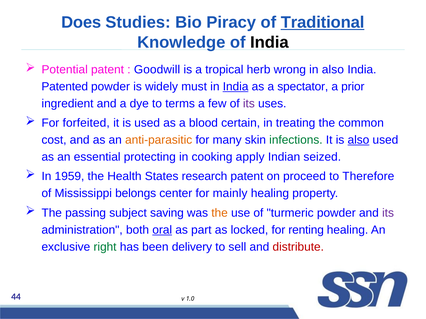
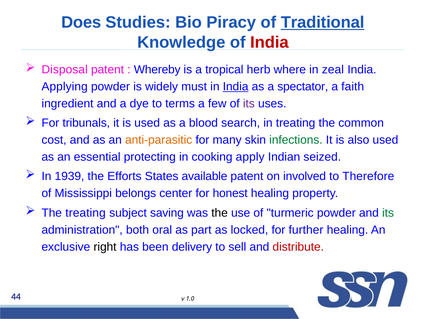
India colour: black -> red (269, 42)
Potential: Potential -> Disposal (65, 70)
Goodwill: Goodwill -> Whereby (157, 70)
wrong: wrong -> where (290, 70)
in also: also -> zeal (333, 70)
Patented: Patented -> Applying (65, 87)
prior: prior -> faith (353, 87)
forfeited: forfeited -> tribunals (86, 123)
certain: certain -> search (241, 123)
also underline: present -> none (358, 140)
1959: 1959 -> 1939 (69, 177)
Health: Health -> Efforts (124, 177)
research: research -> available (205, 177)
proceed: proceed -> involved (305, 177)
mainly: mainly -> honest (230, 194)
The passing: passing -> treating (86, 213)
the colour: orange -> black (220, 213)
its colour: purple -> green (388, 213)
oral underline: present -> none (162, 230)
renting: renting -> further (306, 230)
right colour: green -> black (105, 247)
